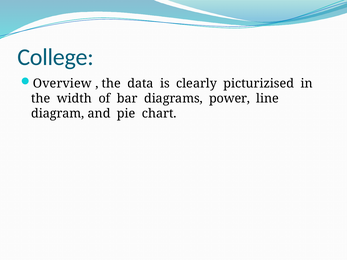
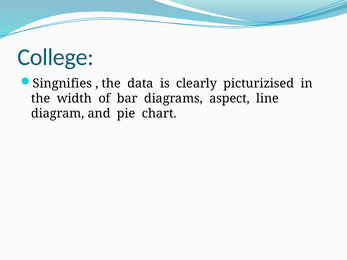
Overview: Overview -> Singnifies (62, 84)
power: power -> aspect (230, 99)
